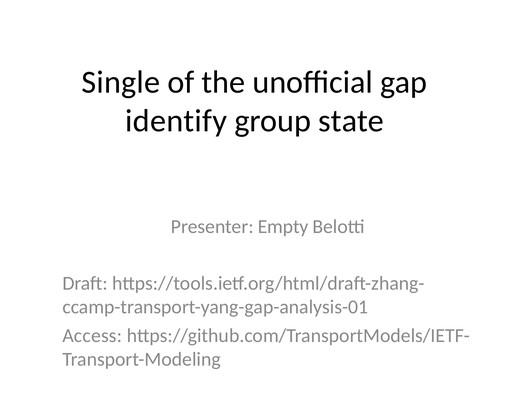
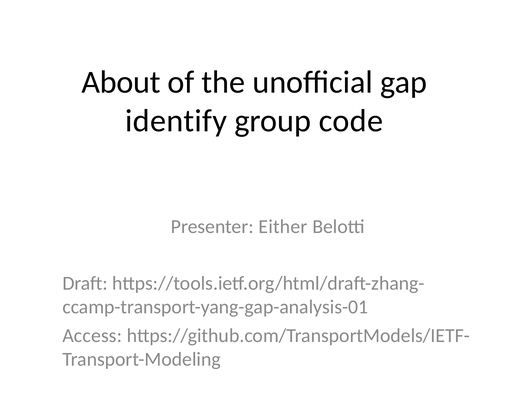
Single: Single -> About (121, 82)
state: state -> code (351, 121)
Empty: Empty -> Either (283, 227)
